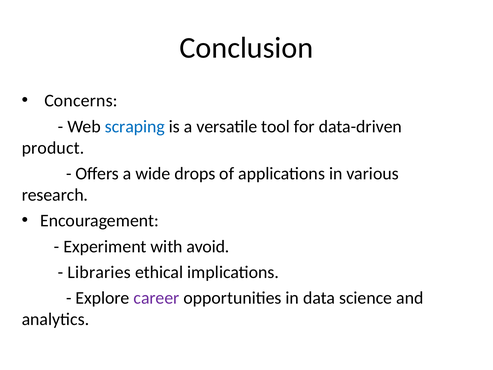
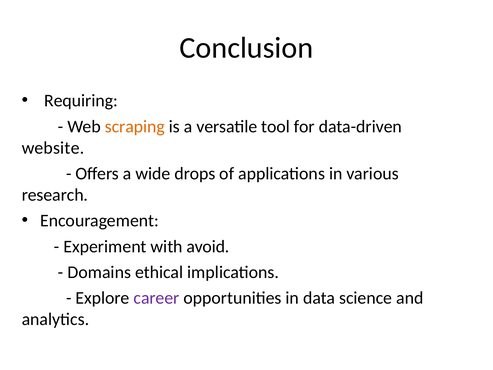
Concerns: Concerns -> Requiring (81, 101)
scraping colour: blue -> orange (135, 126)
product: product -> website (53, 148)
Libraries: Libraries -> Domains (99, 272)
